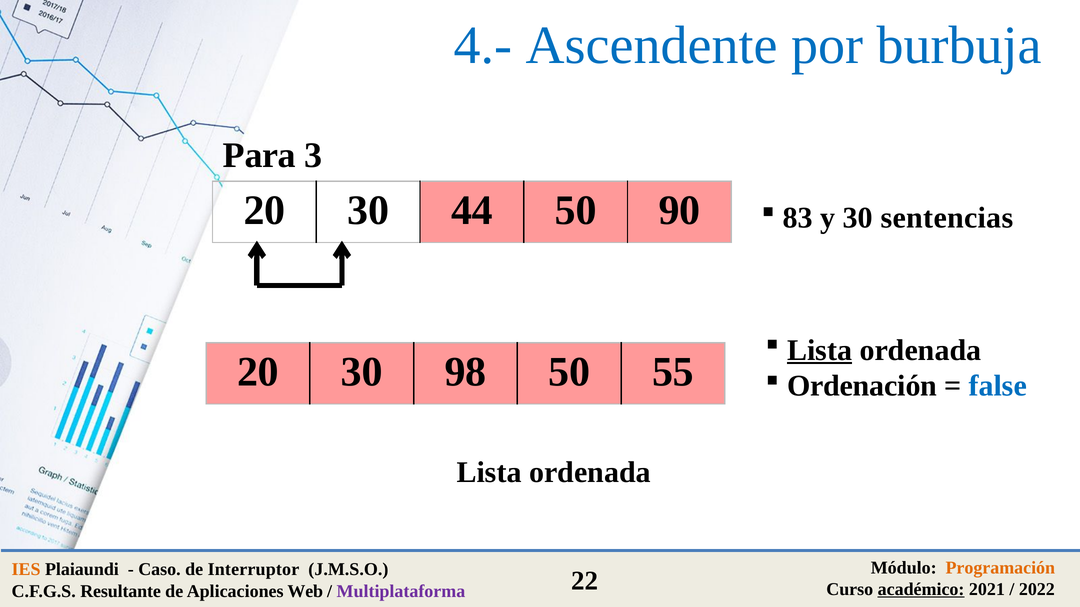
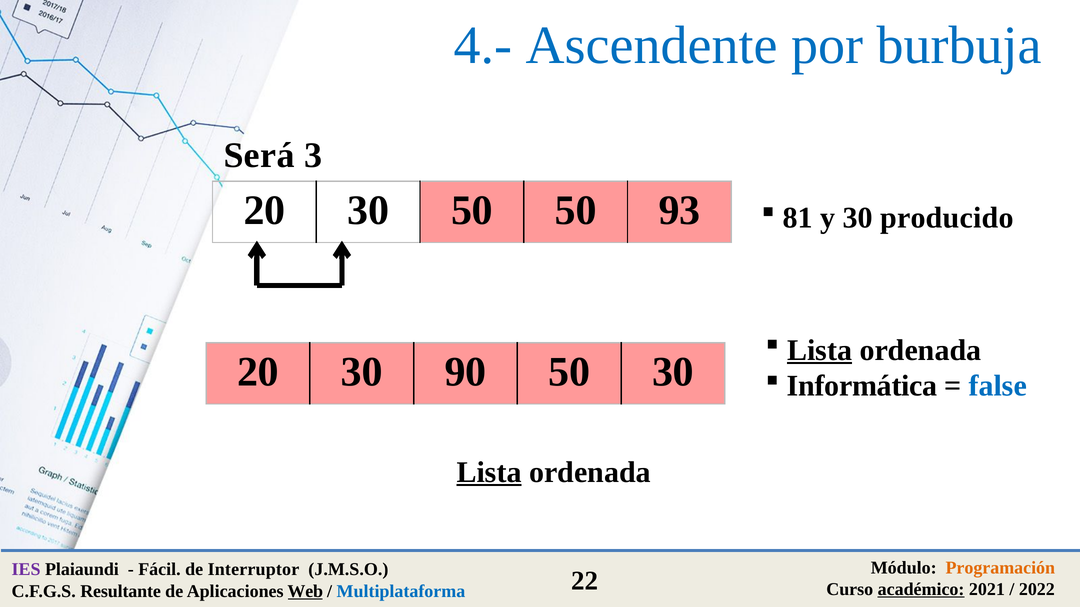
Para: Para -> Será (259, 156)
30 44: 44 -> 50 (472, 210)
90: 90 -> 93 (679, 210)
83: 83 -> 81 (798, 218)
sentencias: sentencias -> producido (947, 218)
98: 98 -> 90 (466, 372)
50 55: 55 -> 30 (673, 372)
Ordenación: Ordenación -> Informática (862, 386)
Lista underline: none -> present (489, 473)
IES colour: orange -> purple (26, 570)
Caso: Caso -> Fácil (159, 570)
Web underline: none -> present (305, 592)
Multiplataforma colour: purple -> blue (401, 592)
